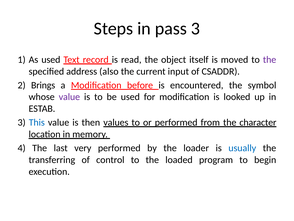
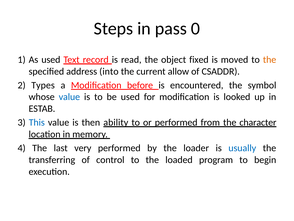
pass 3: 3 -> 0 (196, 28)
itself: itself -> fixed (199, 59)
the colour: purple -> orange (270, 59)
also: also -> into (109, 71)
input: input -> allow (178, 71)
Brings: Brings -> Types (43, 85)
value colour: purple -> blue (69, 97)
values: values -> ability (116, 122)
